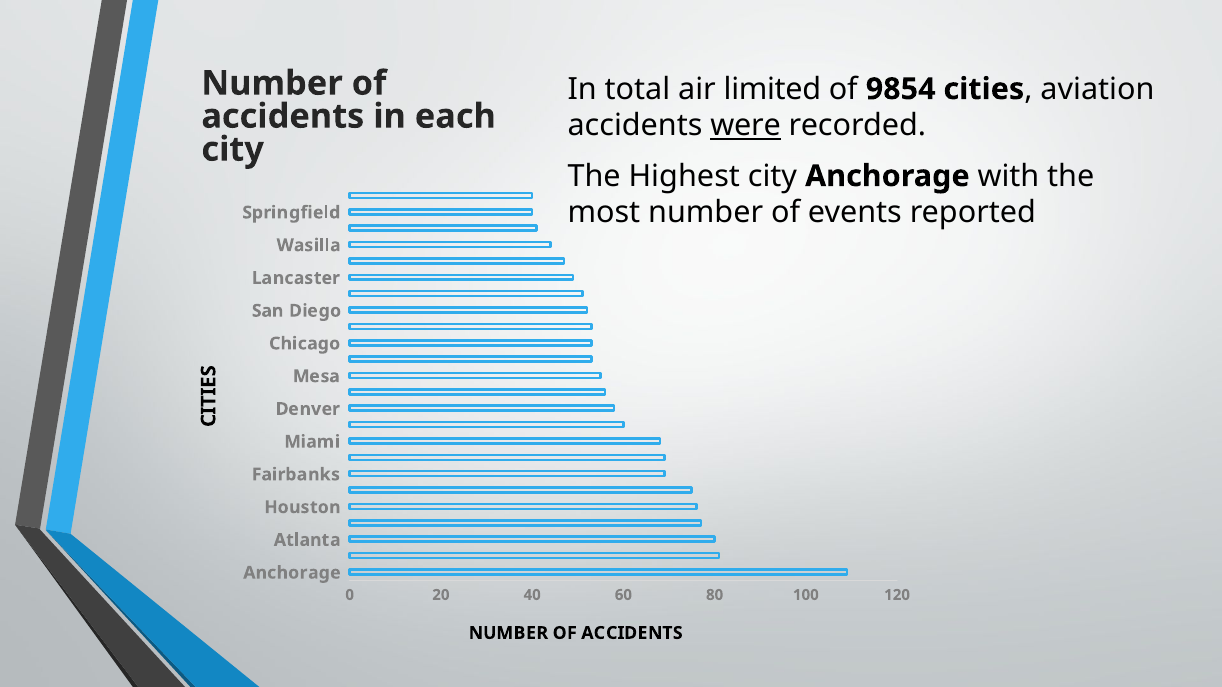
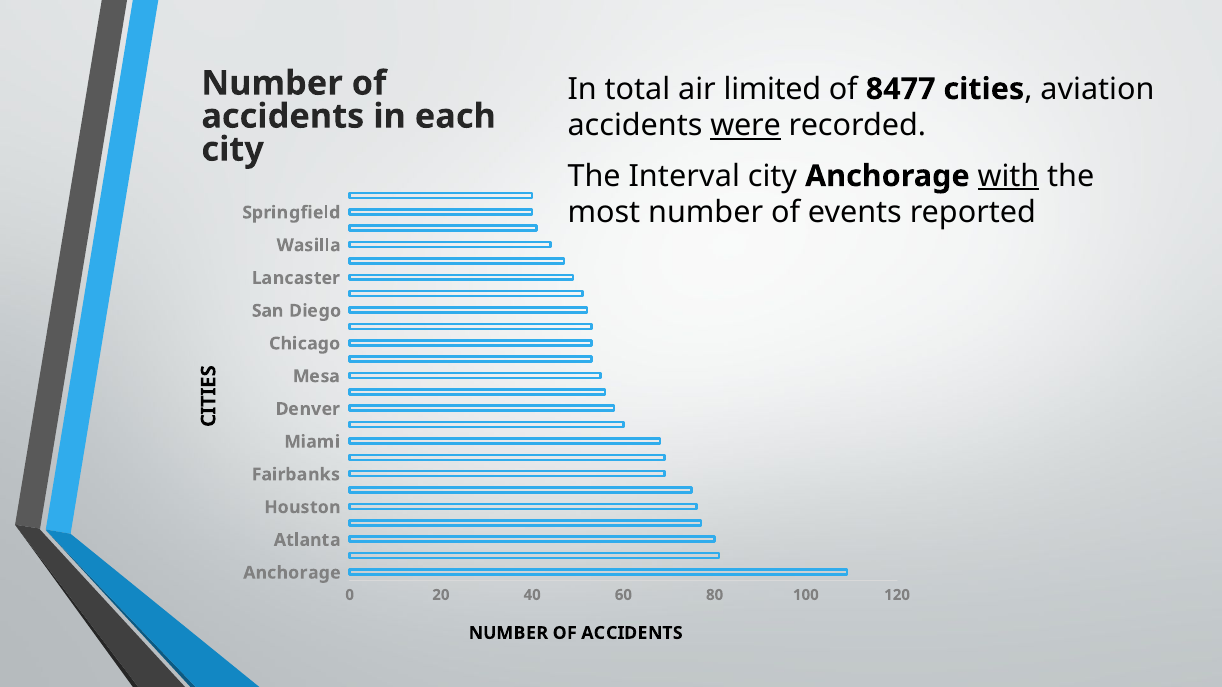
9854: 9854 -> 8477 (901, 89)
Highest: Highest -> Interval (684, 176)
with underline: none -> present (1008, 176)
